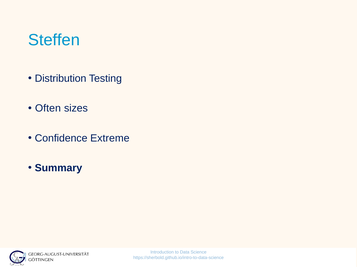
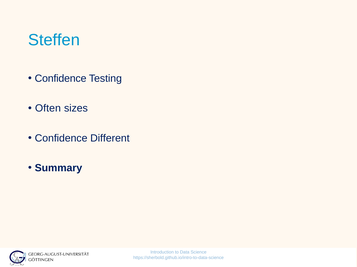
Distribution: Distribution -> Confidence (61, 79)
Extreme: Extreme -> Different (110, 138)
